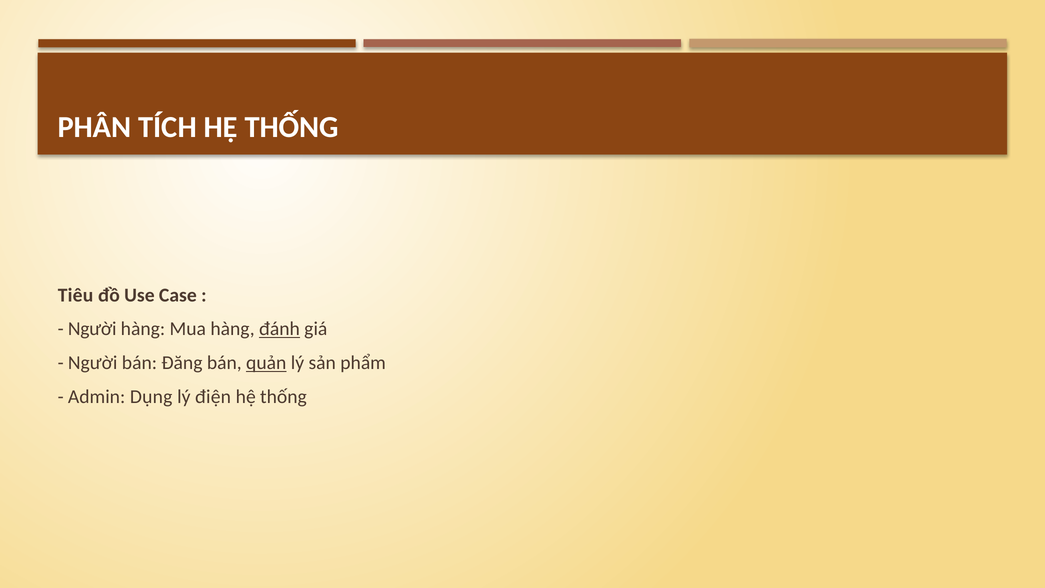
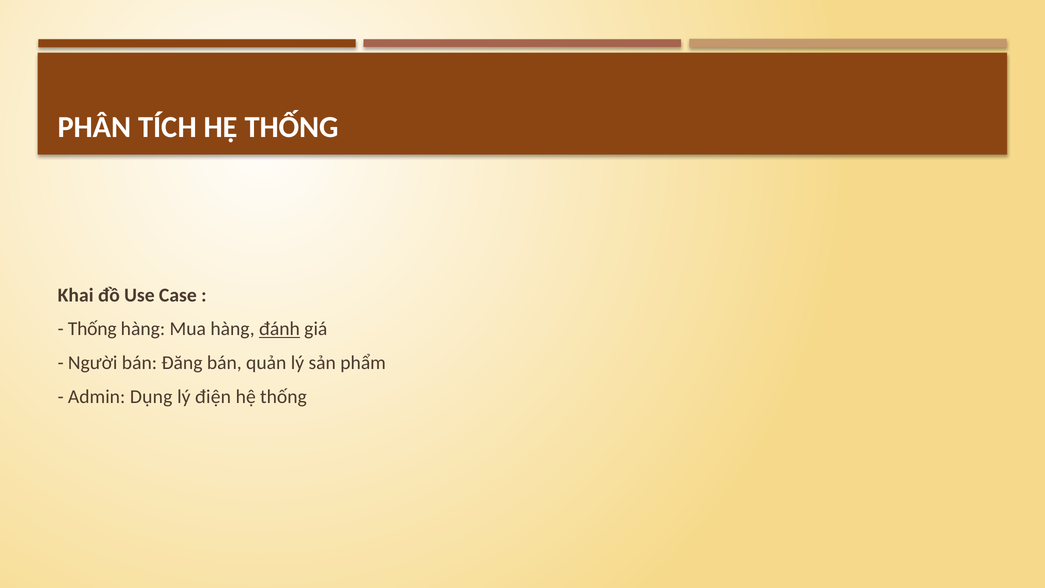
Tiêu: Tiêu -> Khai (76, 295)
Người: Người -> Thống (92, 329)
quản underline: present -> none (266, 363)
